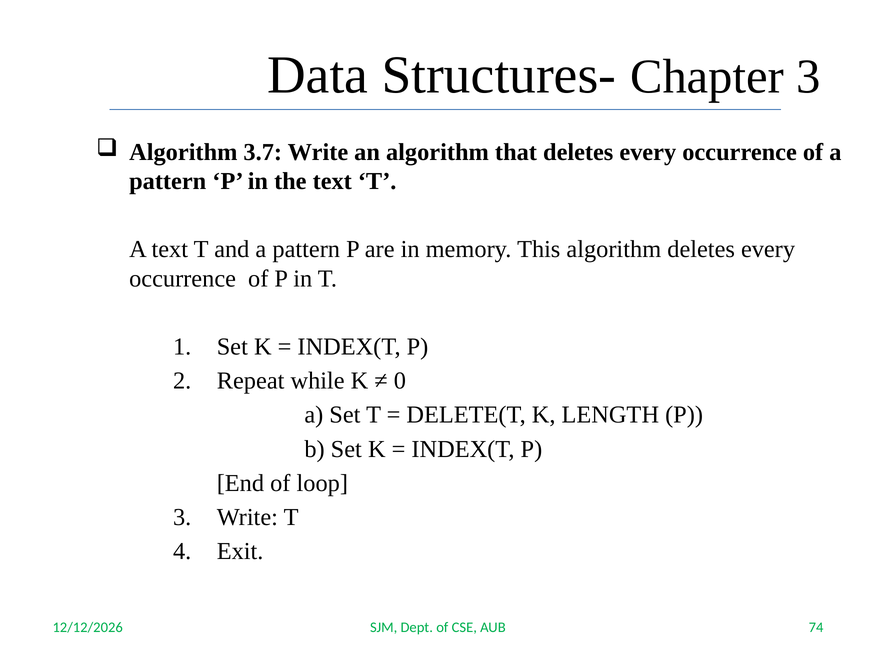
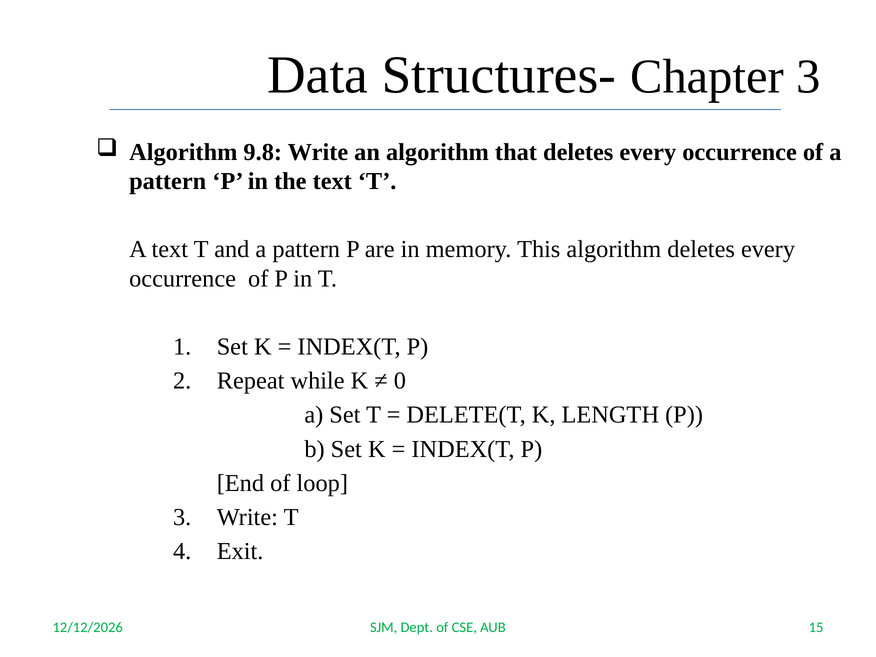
3.7: 3.7 -> 9.8 (263, 152)
74: 74 -> 15 (816, 627)
